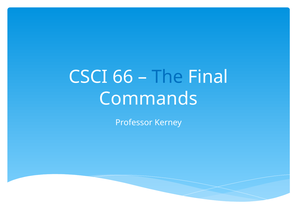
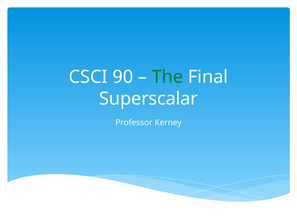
66: 66 -> 90 (123, 77)
The colour: blue -> green (167, 77)
Commands: Commands -> Superscalar (149, 99)
